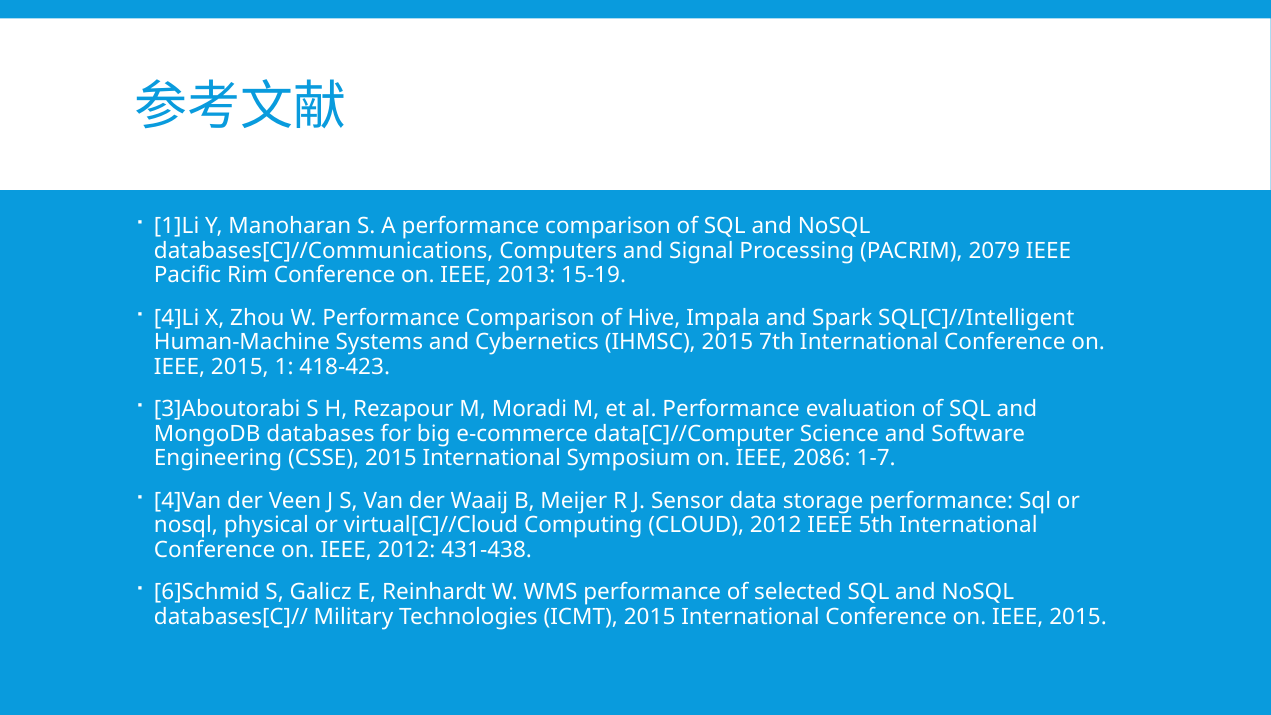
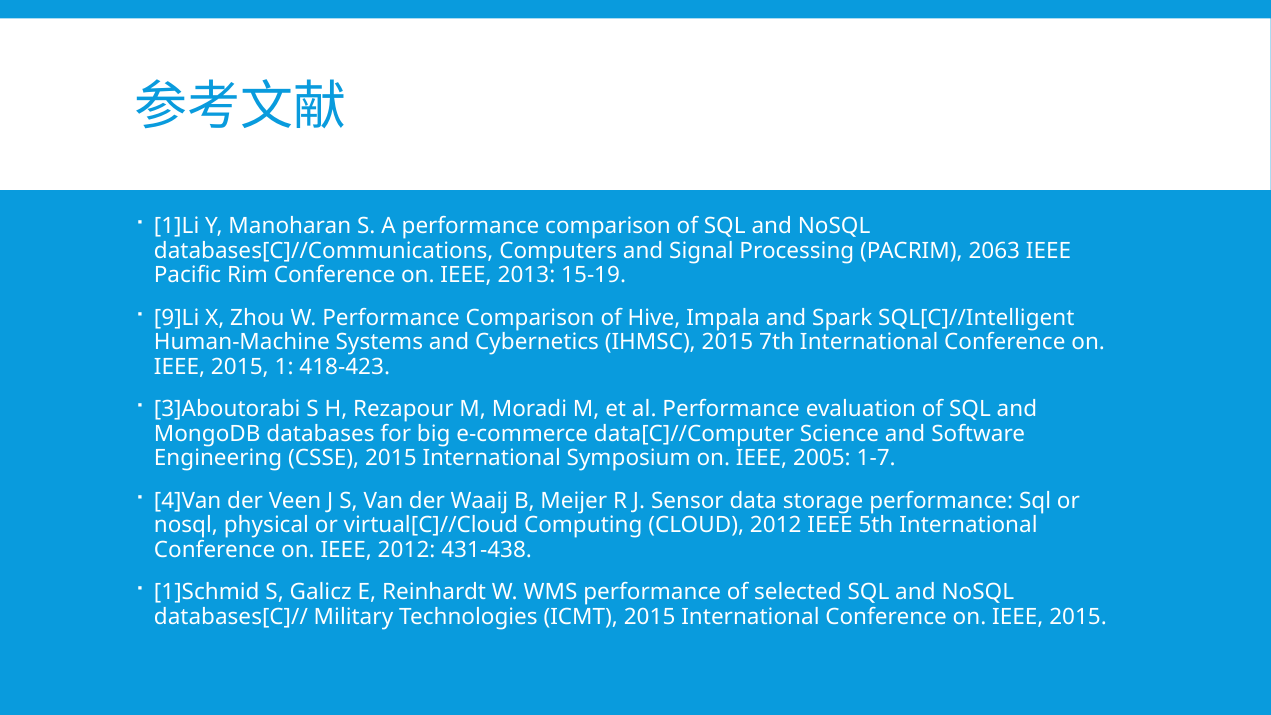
2079: 2079 -> 2063 (994, 251)
4]Li: 4]Li -> 9]Li (177, 318)
2086: 2086 -> 2005 (822, 458)
6]Schmid: 6]Schmid -> 1]Schmid (207, 592)
